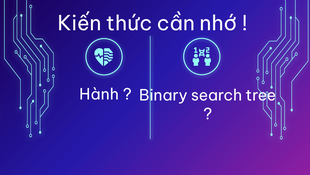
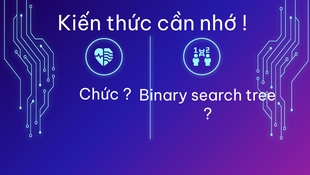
Hành: Hành -> Chức (99, 94)
